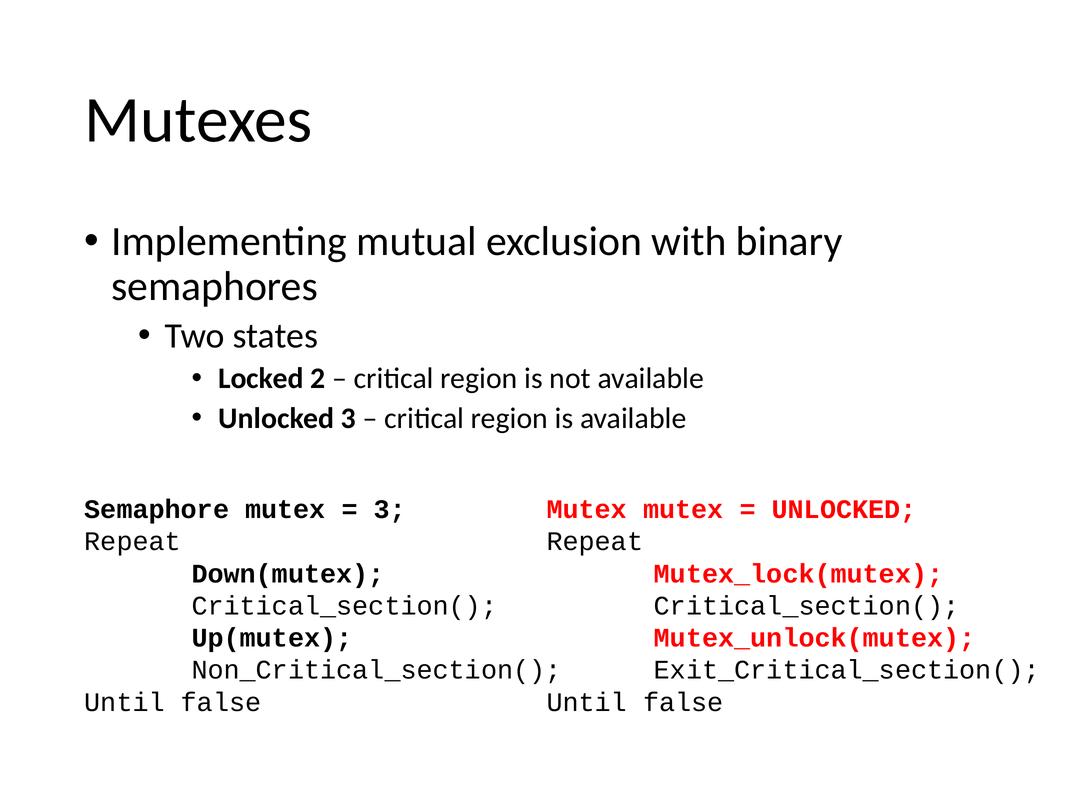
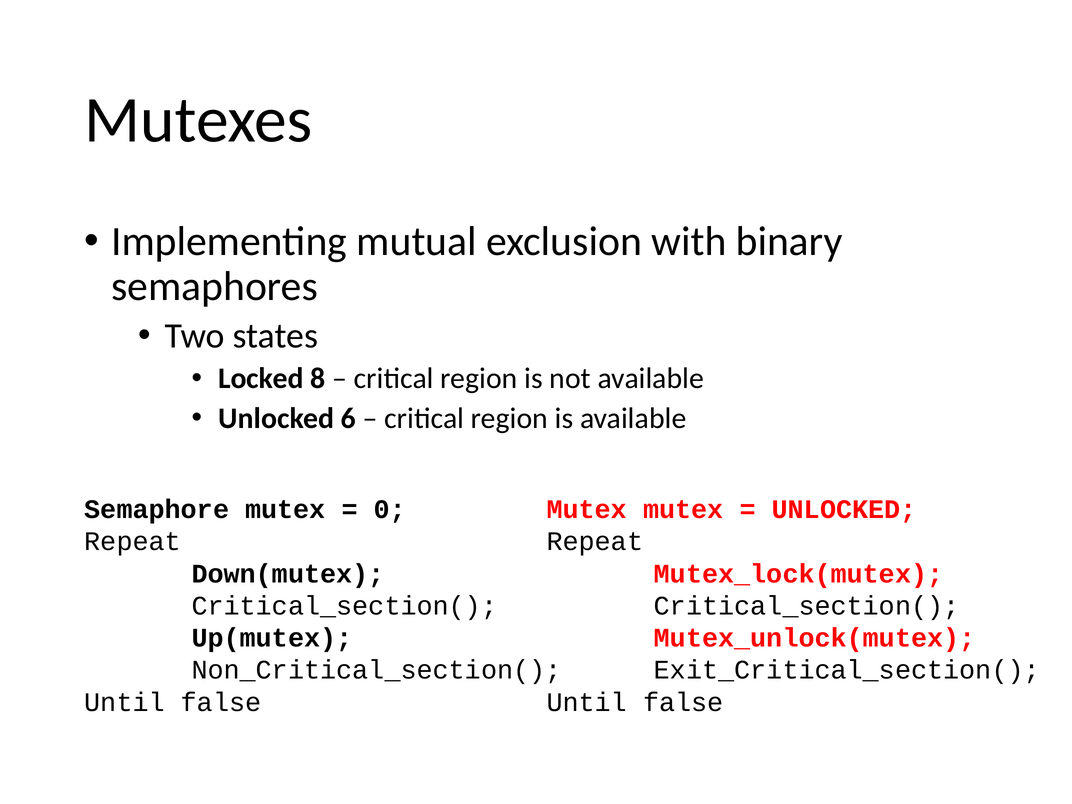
2: 2 -> 8 (318, 379)
Unlocked 3: 3 -> 6 (348, 418)
3: 3 -> 0 (390, 509)
